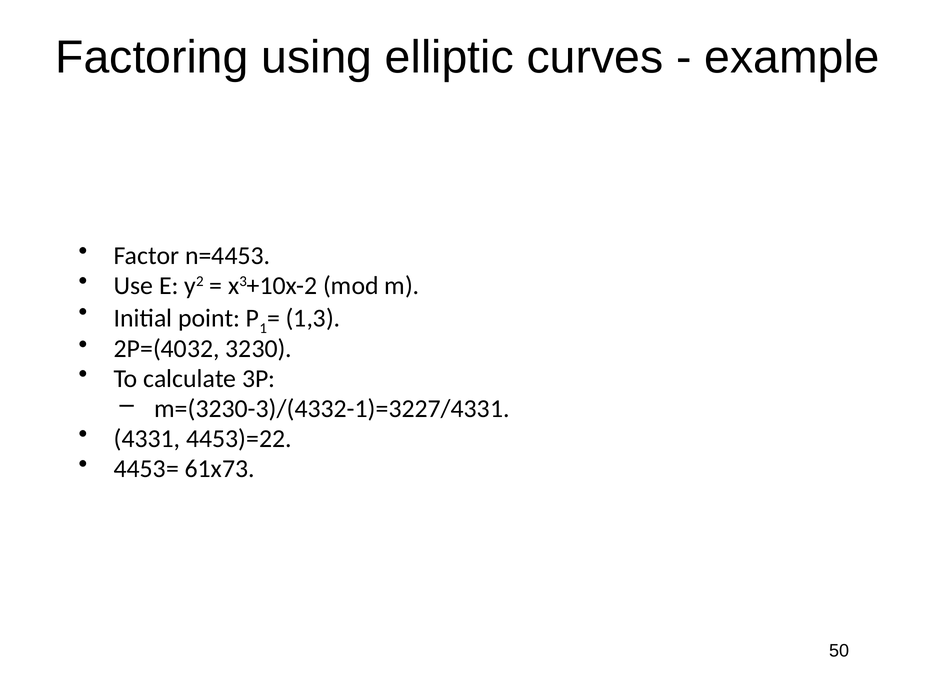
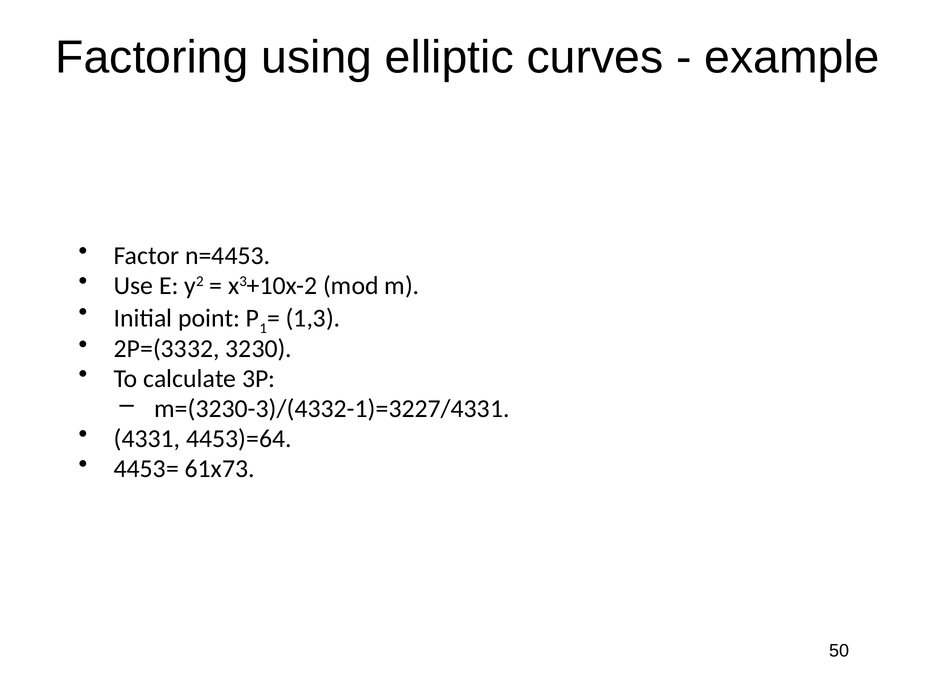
2P=(4032: 2P=(4032 -> 2P=(3332 (167, 349)
4453)=22: 4453)=22 -> 4453)=64 (239, 439)
